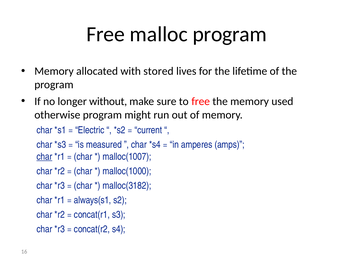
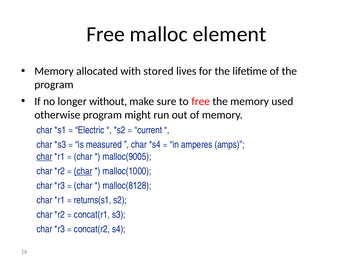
malloc program: program -> element (229, 34)
malloc(1007: malloc(1007 -> malloc(9005 (127, 156)
char underline: none -> present (83, 171)
malloc(3182: malloc(3182 -> malloc(8128 (127, 185)
always(s1: always(s1 -> returns(s1 (93, 200)
